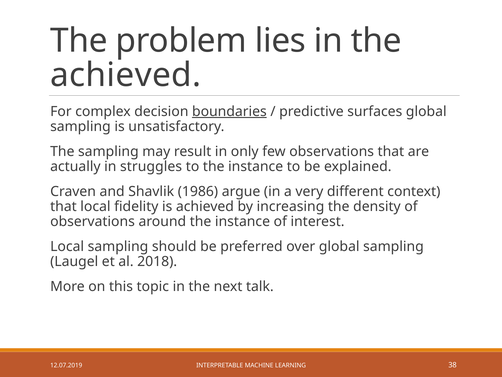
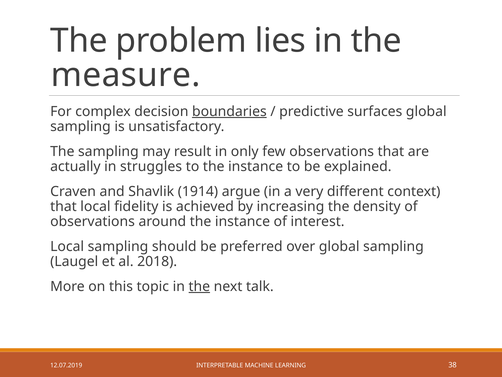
achieved: achieved -> measure (126, 75)
1986: 1986 -> 1914 (198, 191)
the underline: none -> present (199, 286)
